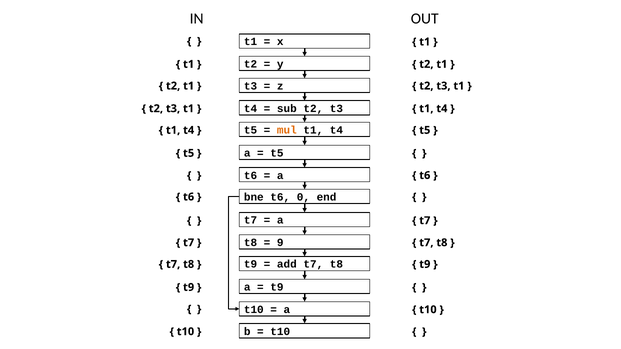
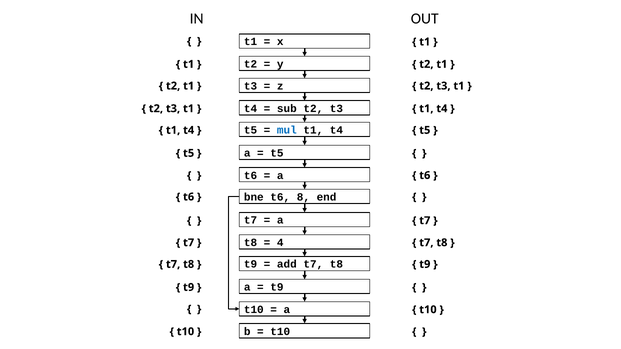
mul colour: orange -> blue (287, 130)
0: 0 -> 8 (303, 197)
9: 9 -> 4 (280, 243)
